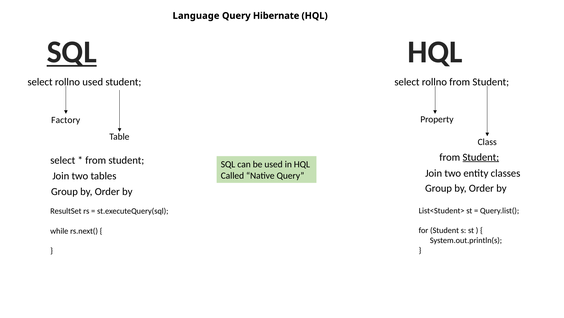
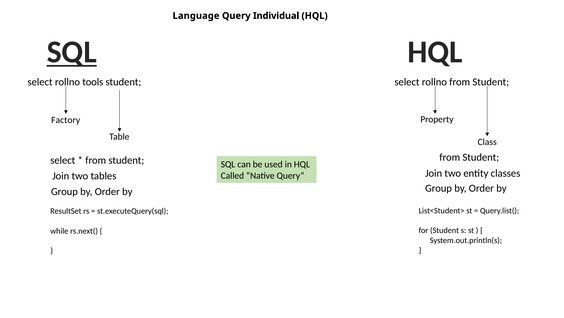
Hibernate: Hibernate -> Individual (276, 16)
rollno used: used -> tools (93, 82)
Student underline: present -> none (481, 157)
